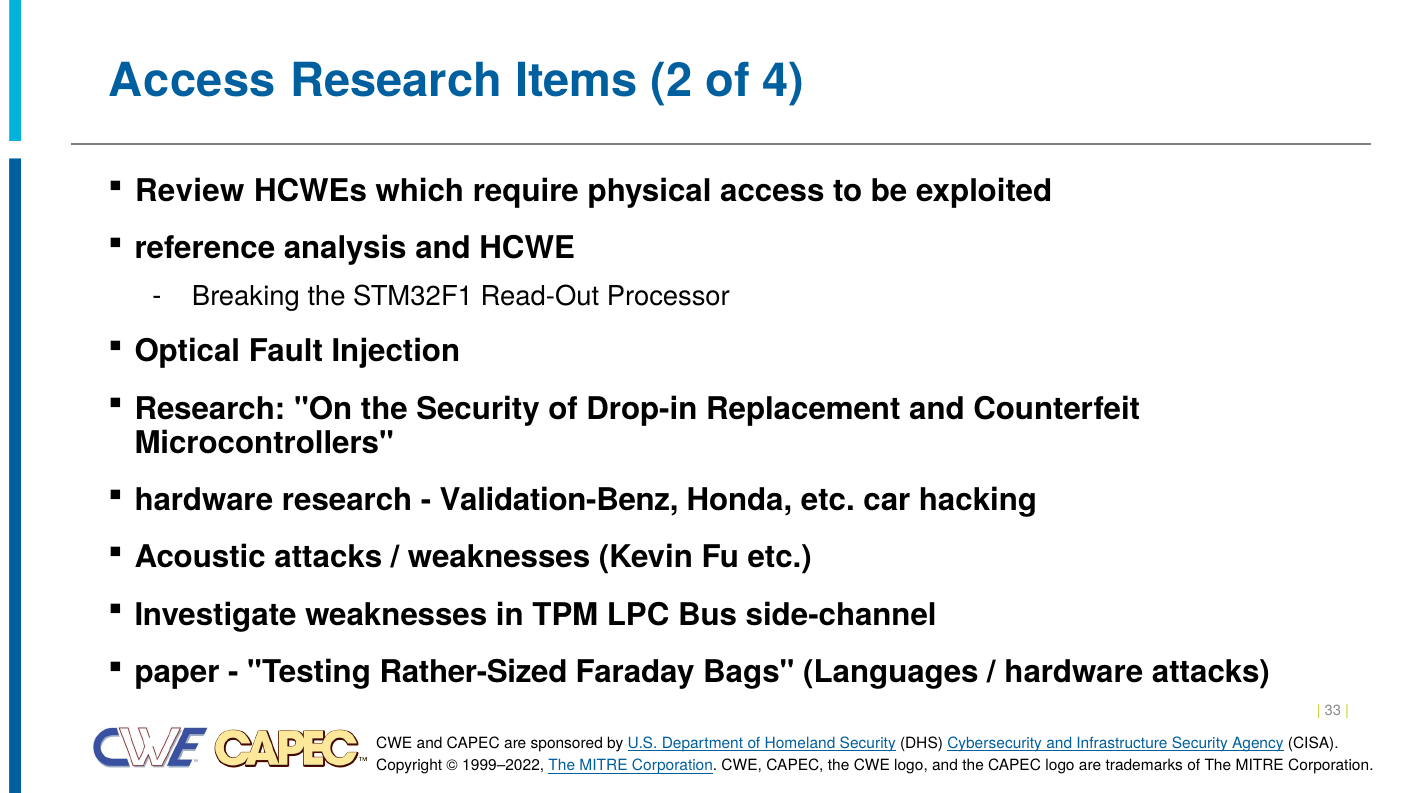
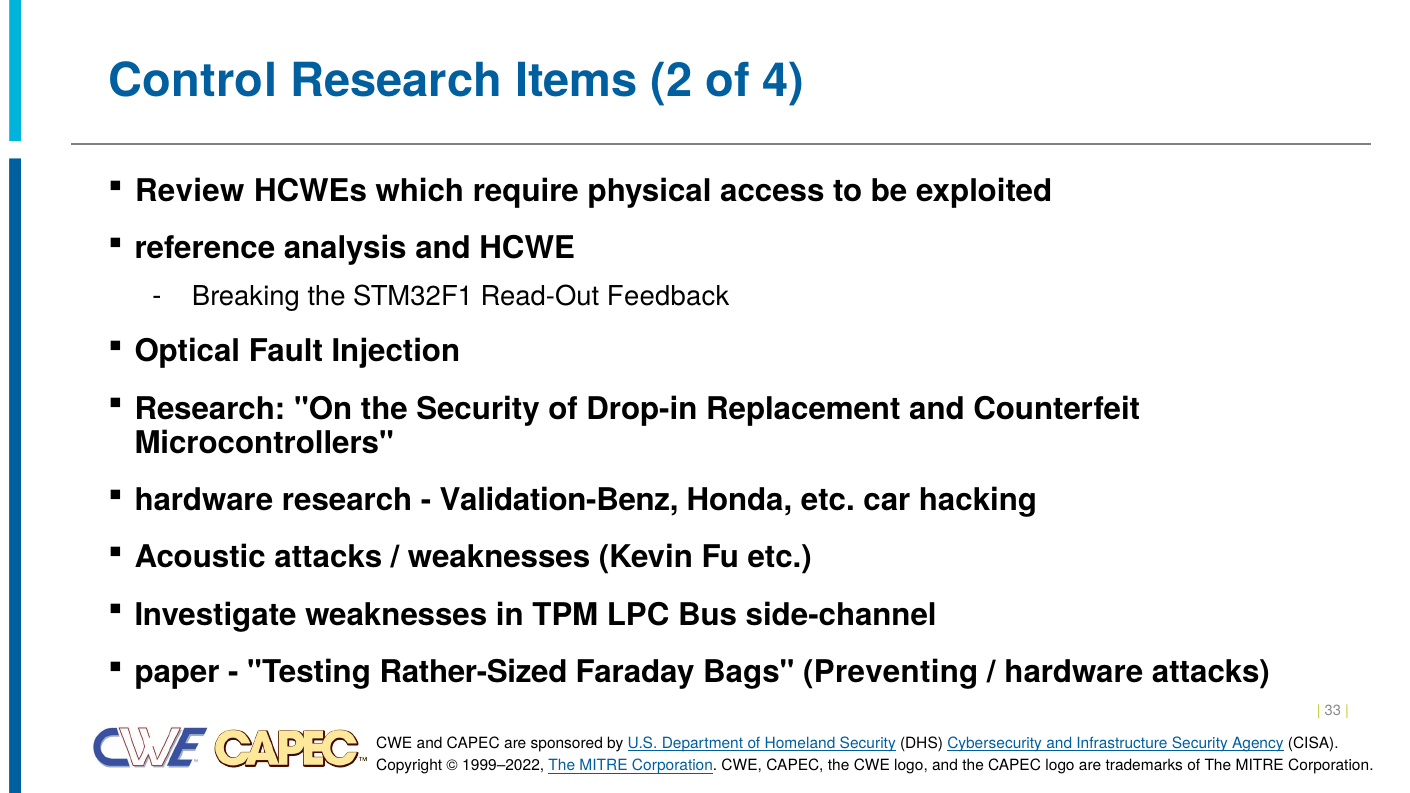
Access: Access -> Control (193, 81)
Processor: Processor -> Feedback (668, 296)
Languages: Languages -> Preventing (891, 672)
